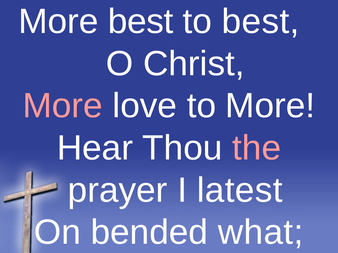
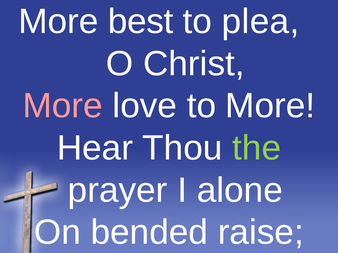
to best: best -> plea (261, 22)
the colour: pink -> light green (257, 148)
latest: latest -> alone (240, 191)
what: what -> raise (261, 233)
